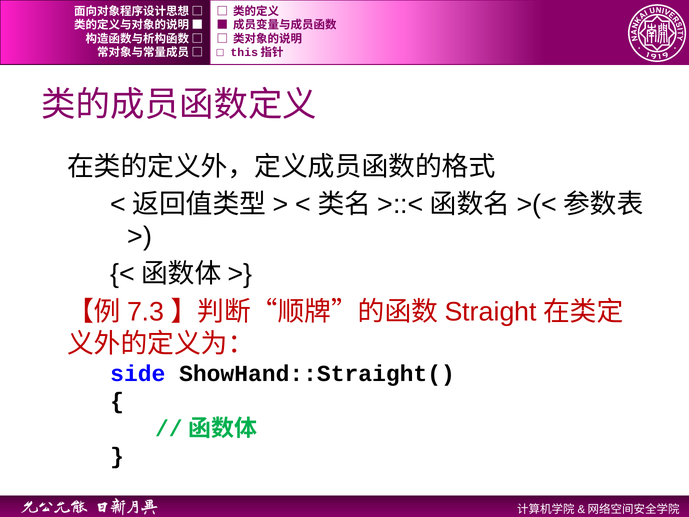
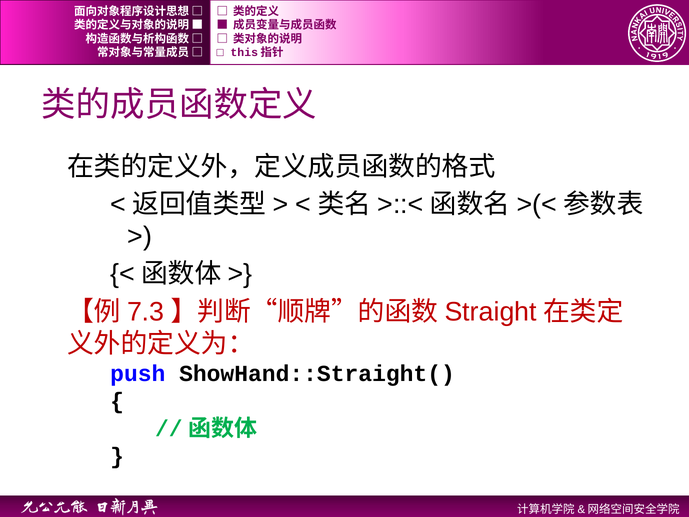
side: side -> push (138, 373)
